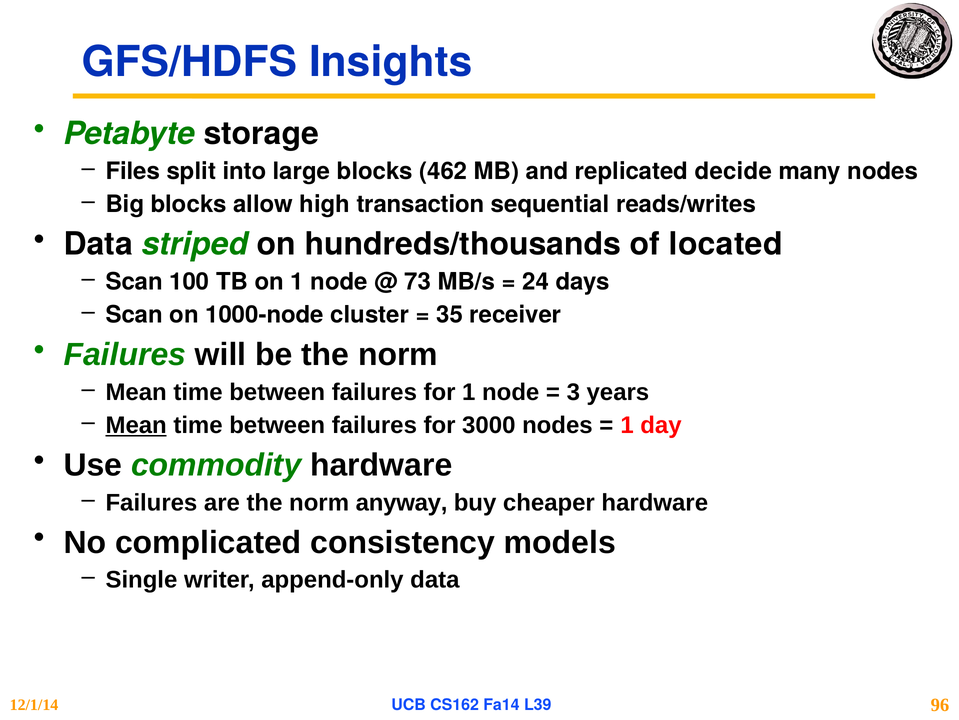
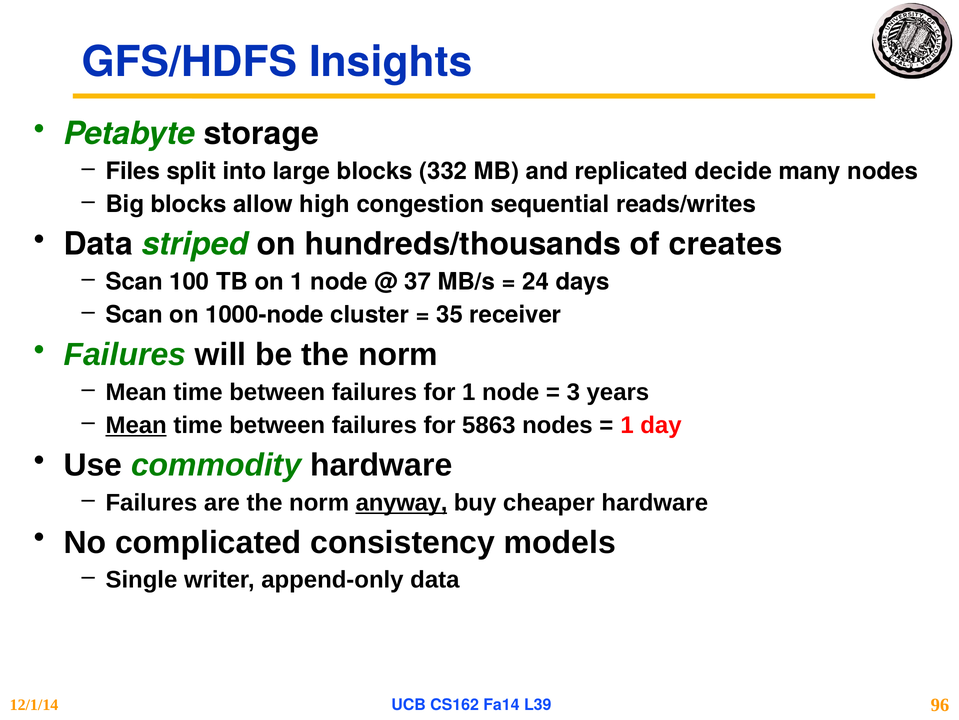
462: 462 -> 332 (443, 171)
transaction: transaction -> congestion (420, 204)
located: located -> creates (726, 244)
73: 73 -> 37 (418, 282)
3000: 3000 -> 5863 (489, 425)
anyway underline: none -> present (402, 502)
